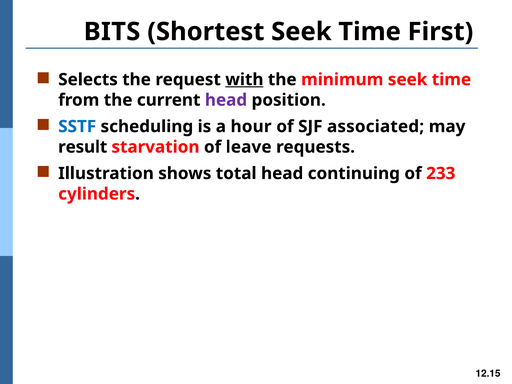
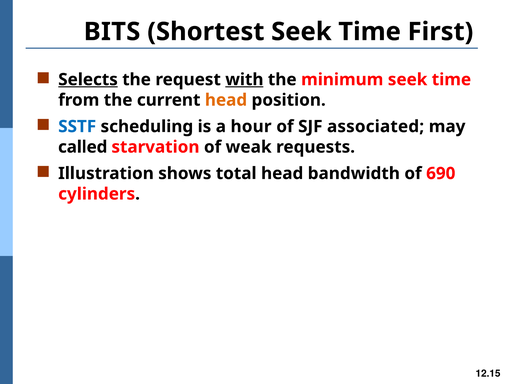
Selects underline: none -> present (88, 80)
head colour: purple -> orange (226, 100)
result: result -> called (83, 147)
leave: leave -> weak (249, 147)
continuing: continuing -> bandwidth (354, 173)
233: 233 -> 690 (441, 173)
